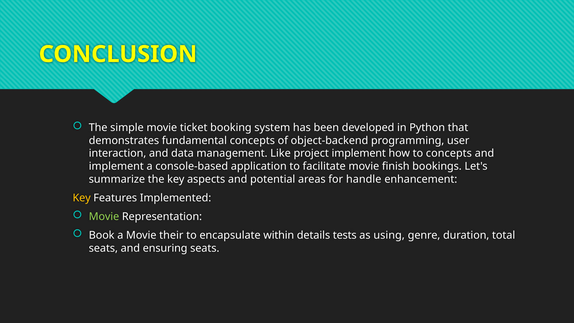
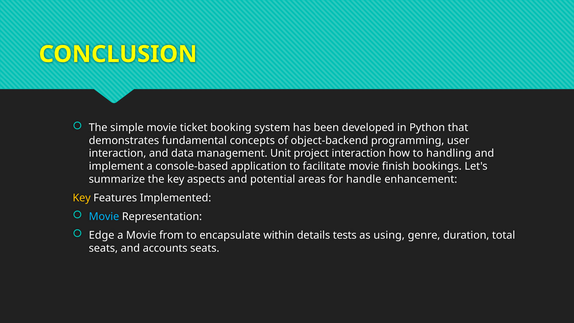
Like: Like -> Unit (281, 153)
project implement: implement -> interaction (359, 153)
to concepts: concepts -> handling (449, 153)
Movie colour: light green -> light blue (104, 216)
Book: Book -> Edge (102, 235)
their: their -> from (171, 235)
ensuring: ensuring -> accounts (165, 248)
